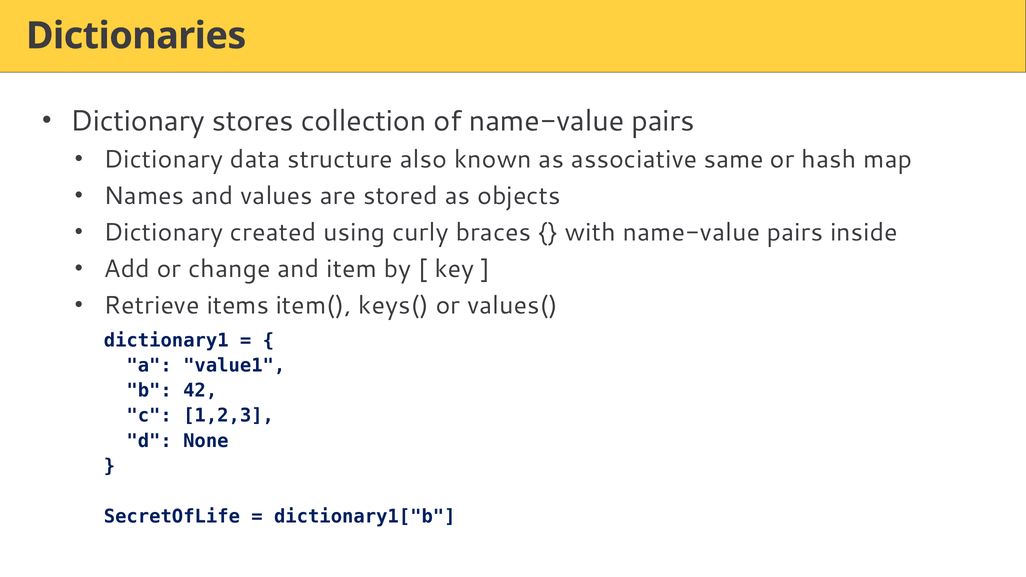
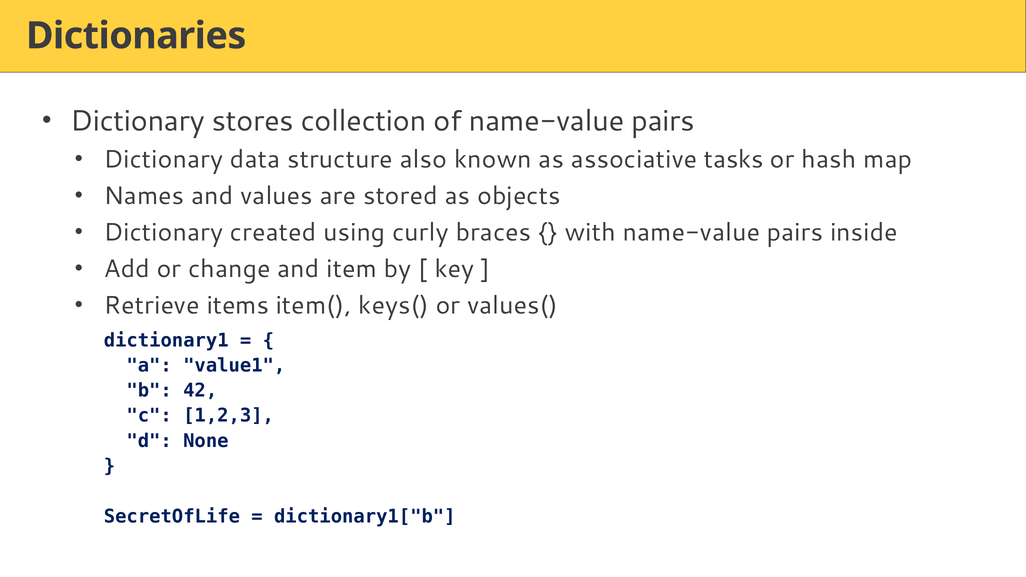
same: same -> tasks (734, 160)
